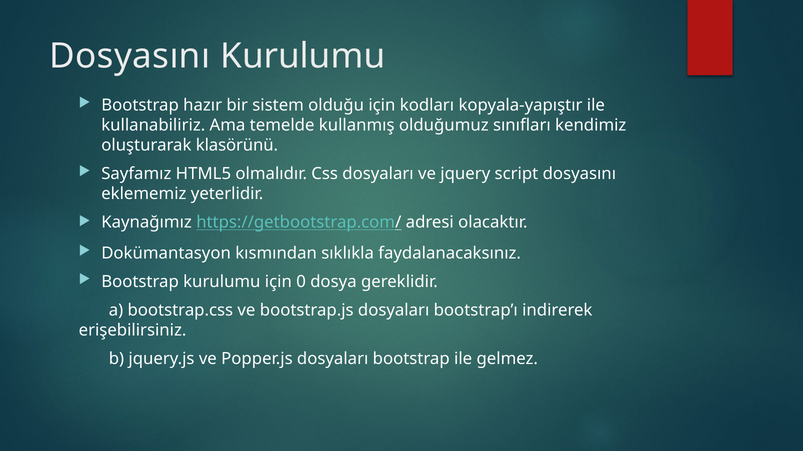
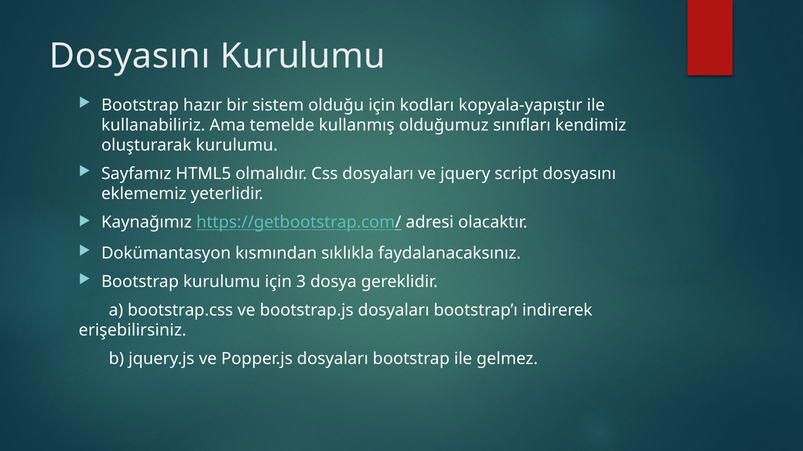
oluşturarak klasörünü: klasörünü -> kurulumu (237, 146)
0: 0 -> 3 (301, 282)
